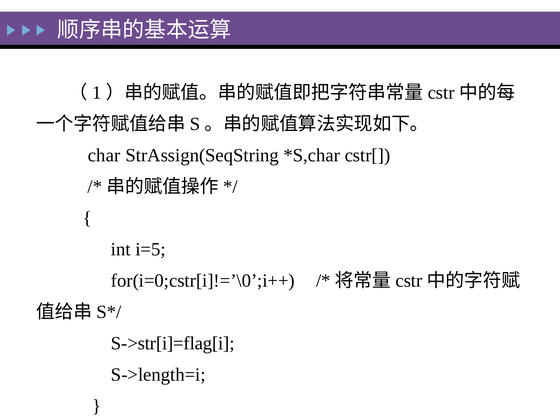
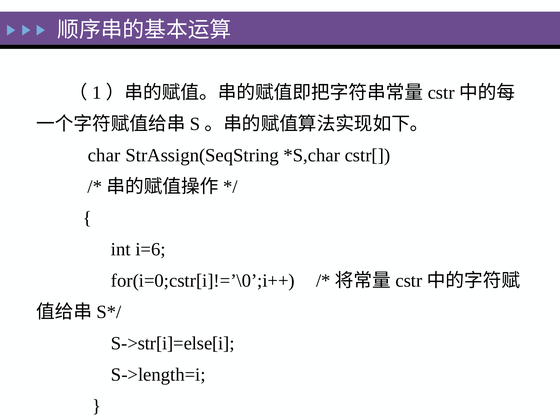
i=5: i=5 -> i=6 (150, 249)
S->str[i]=flag[i: S->str[i]=flag[i -> S->str[i]=else[i (173, 343)
